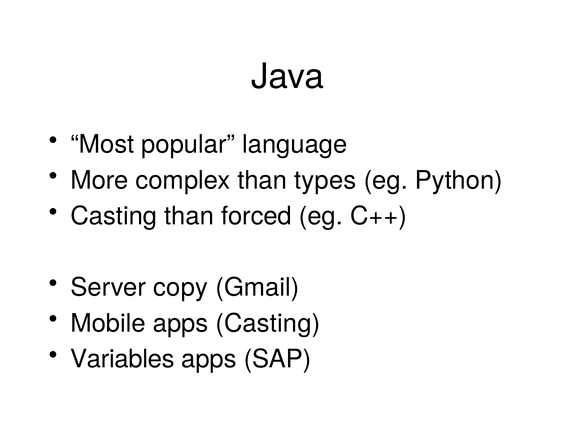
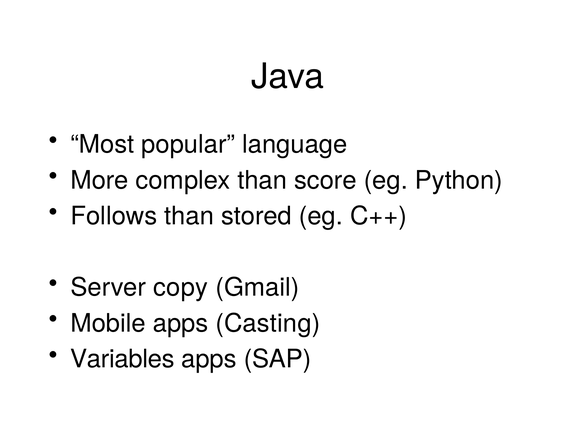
types: types -> score (325, 180)
Casting: Casting -> Follows (114, 216)
forced: forced -> stored (256, 216)
